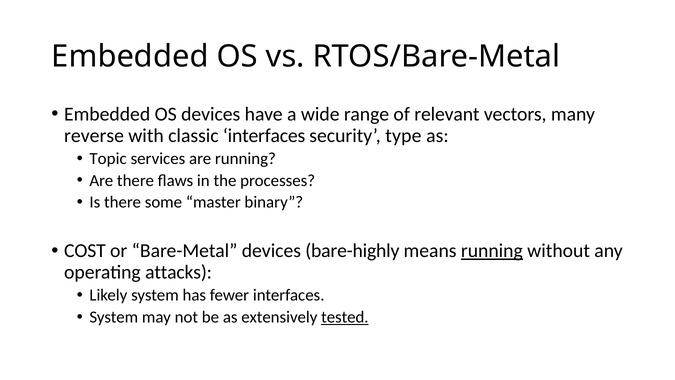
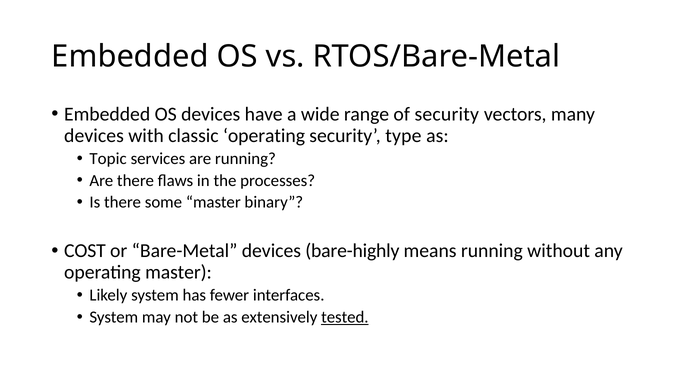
of relevant: relevant -> security (447, 114)
reverse: reverse -> devices (94, 135)
classic interfaces: interfaces -> operating (264, 135)
running underline: present -> none (492, 251)
operating attacks: attacks -> master (178, 272)
